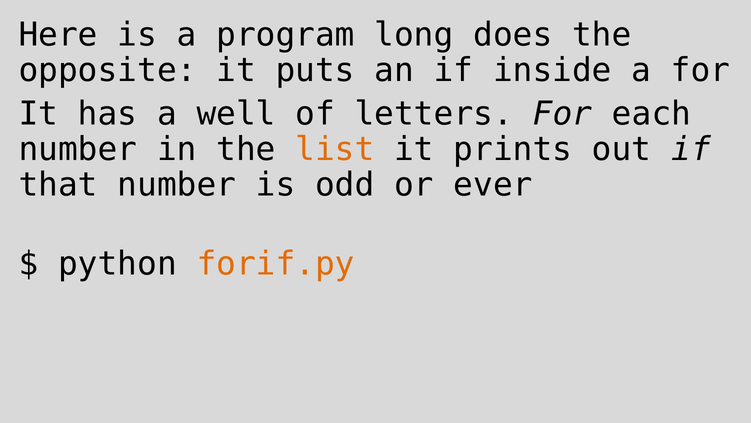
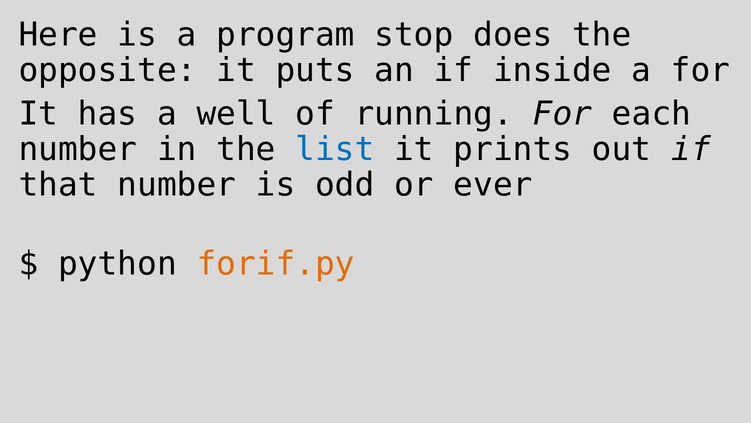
long: long -> stop (414, 35)
letters: letters -> running (434, 114)
list colour: orange -> blue (335, 149)
